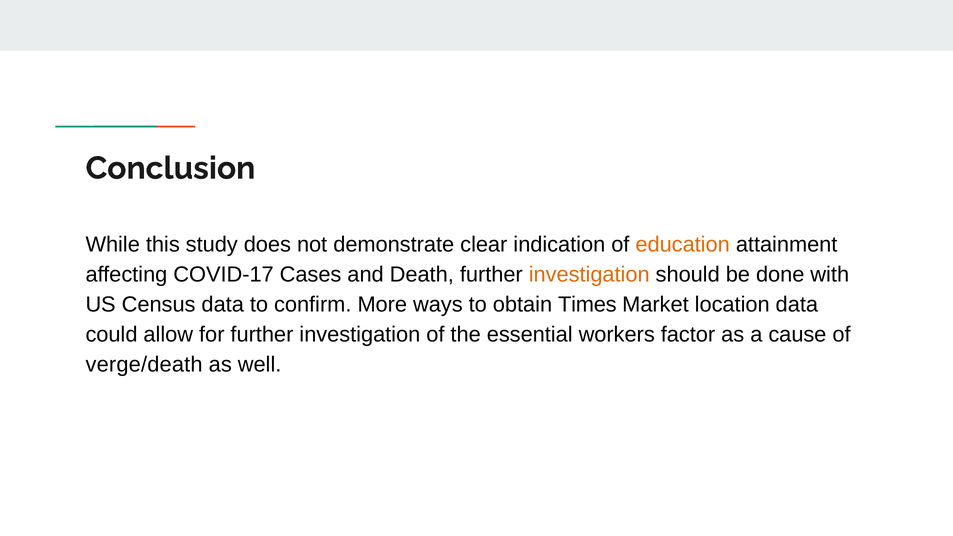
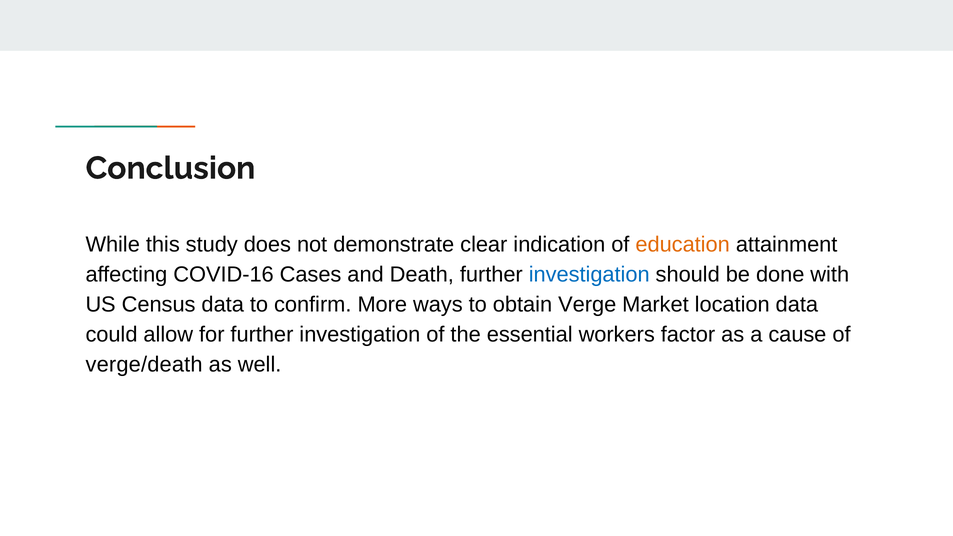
COVID-17: COVID-17 -> COVID-16 (224, 275)
investigation colour: orange -> blue (589, 275)
Times: Times -> Verge (587, 305)
